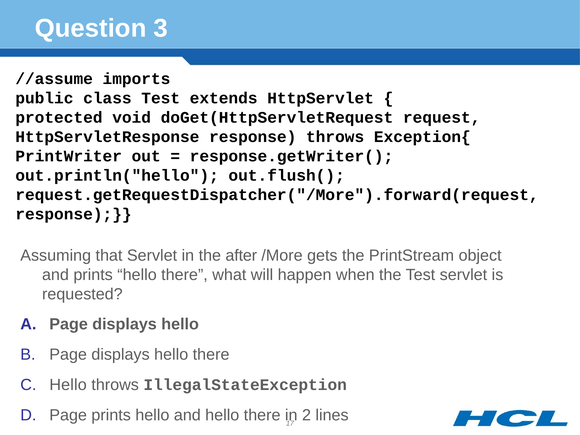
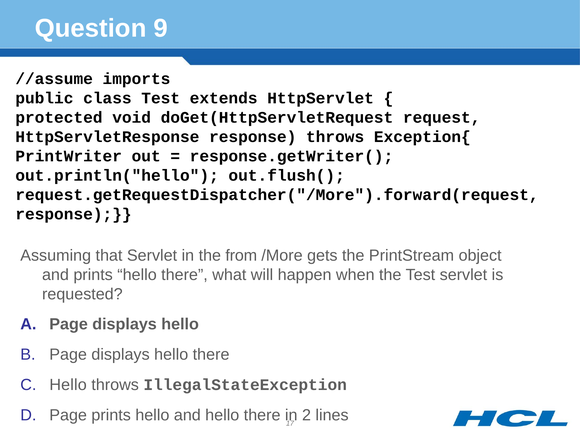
3: 3 -> 9 (161, 28)
after: after -> from (241, 255)
